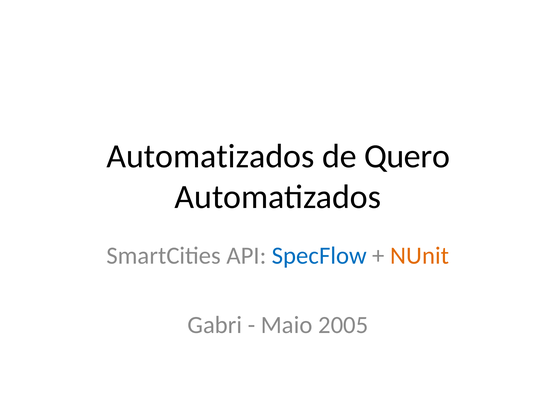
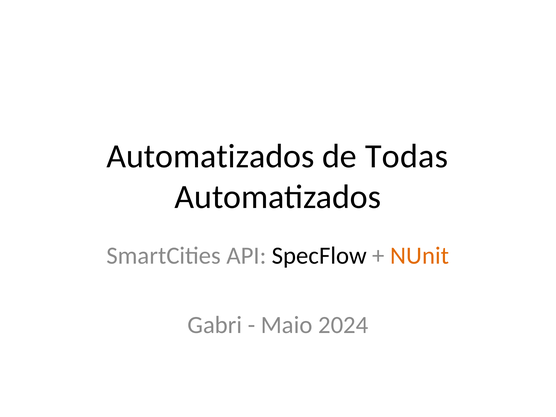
Quero: Quero -> Todas (407, 156)
SpecFlow colour: blue -> black (319, 256)
2005: 2005 -> 2024 (343, 325)
